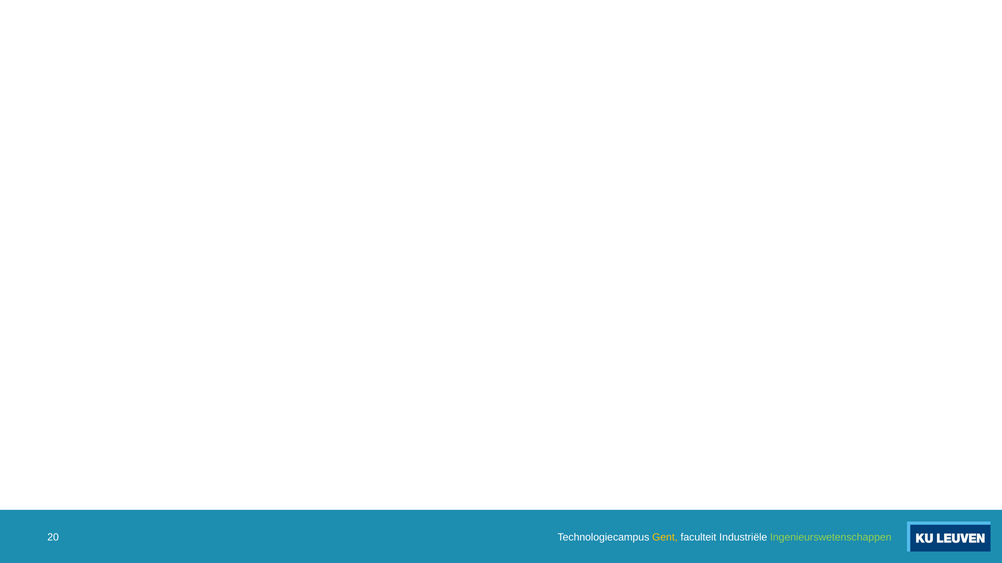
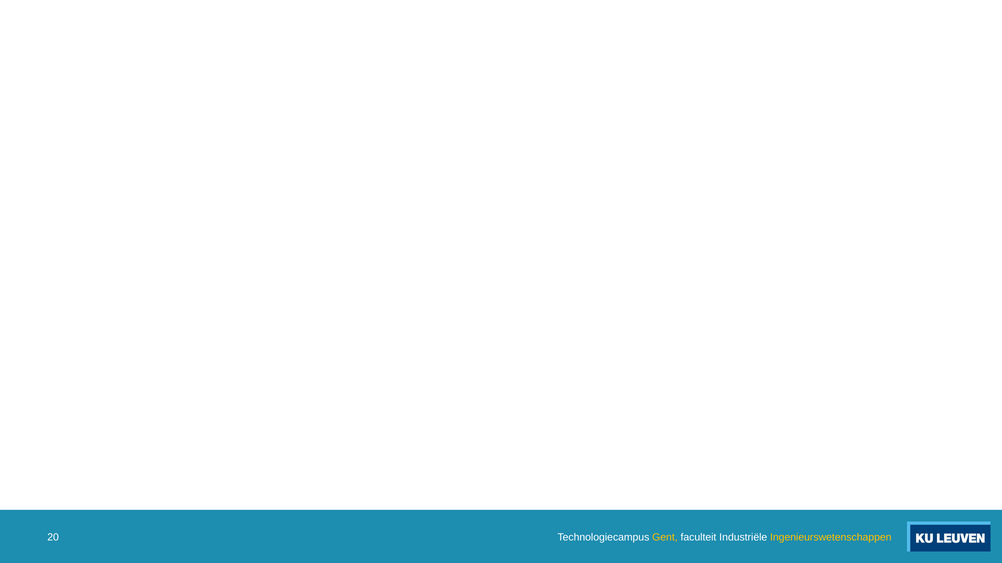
Ingenieurswetenschappen colour: light green -> yellow (831, 538)
